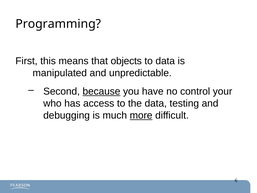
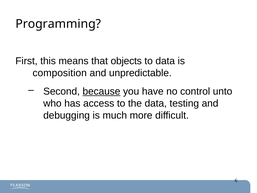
manipulated: manipulated -> composition (60, 73)
your: your -> unto (223, 91)
more underline: present -> none (141, 115)
